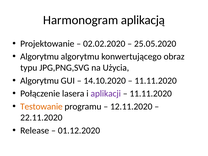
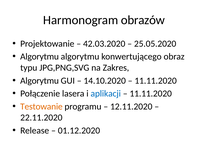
aplikacją: aplikacją -> obrazów (143, 20)
02.02.2020: 02.02.2020 -> 42.03.2020 (104, 44)
Użycia: Użycia -> Zakres (116, 68)
aplikacji colour: purple -> blue (106, 94)
